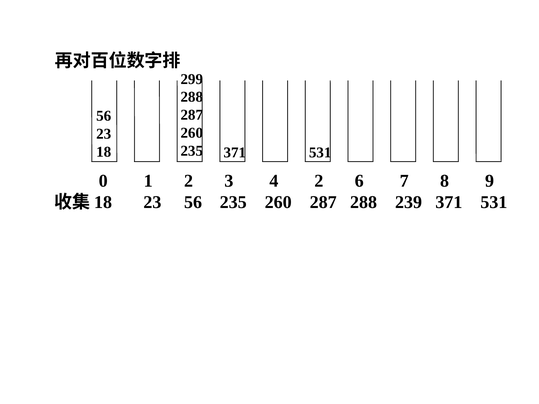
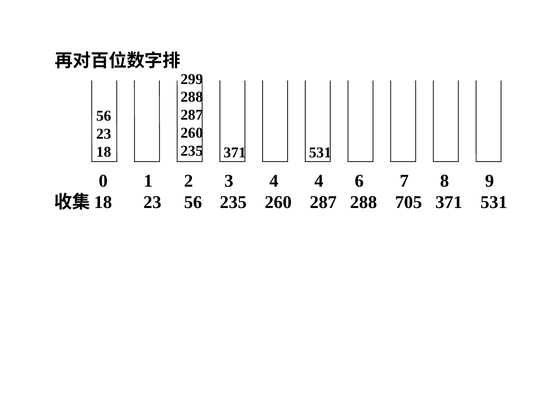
4 2: 2 -> 4 (319, 181)
239: 239 -> 705 (409, 202)
